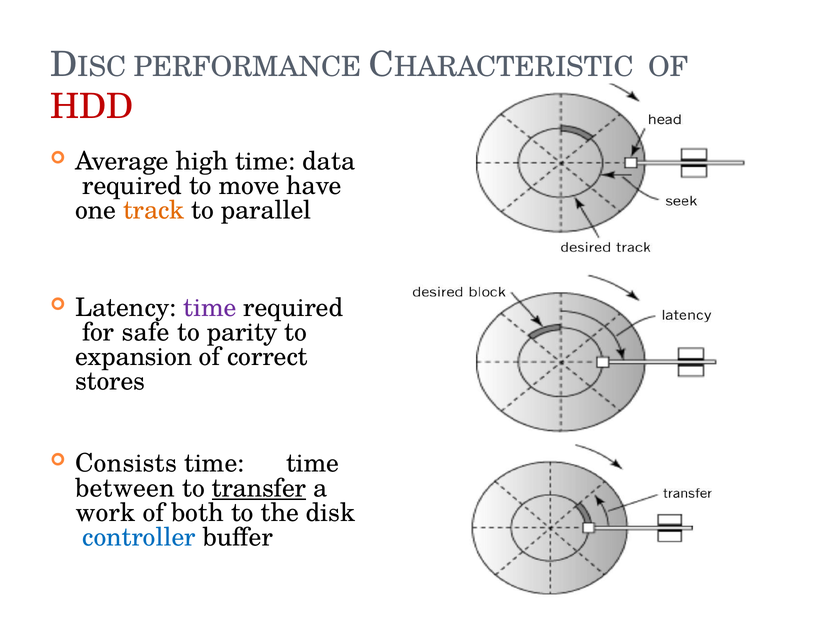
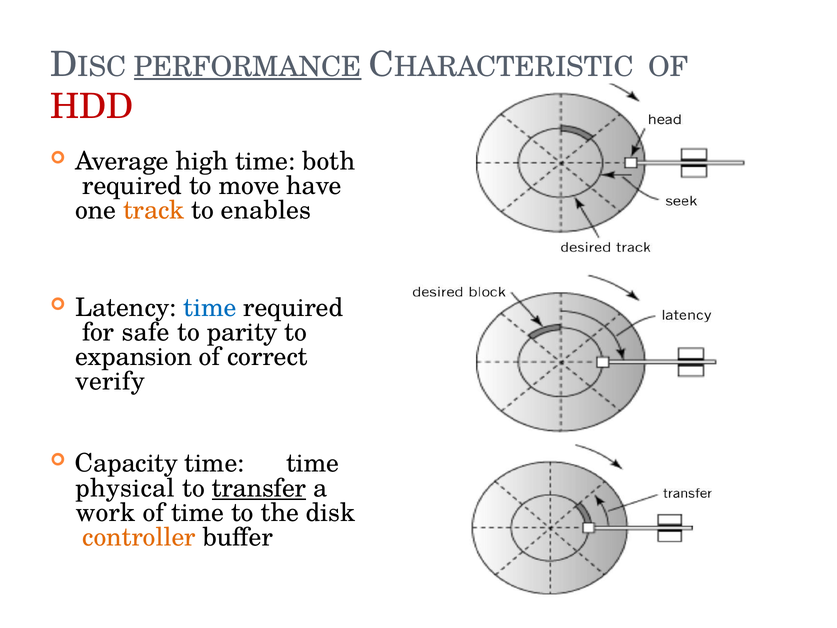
PERFORMANCE underline: none -> present (248, 67)
data: data -> both (329, 161)
parallel: parallel -> enables (266, 210)
time colour: purple -> blue (210, 308)
stores: stores -> verify (110, 381)
Consists: Consists -> Capacity (126, 463)
between: between -> physical (125, 488)
of both: both -> time (198, 512)
controller colour: blue -> orange (139, 537)
